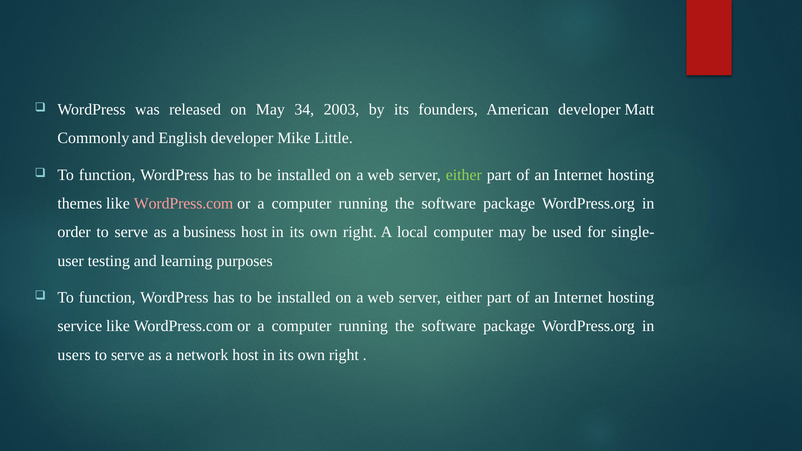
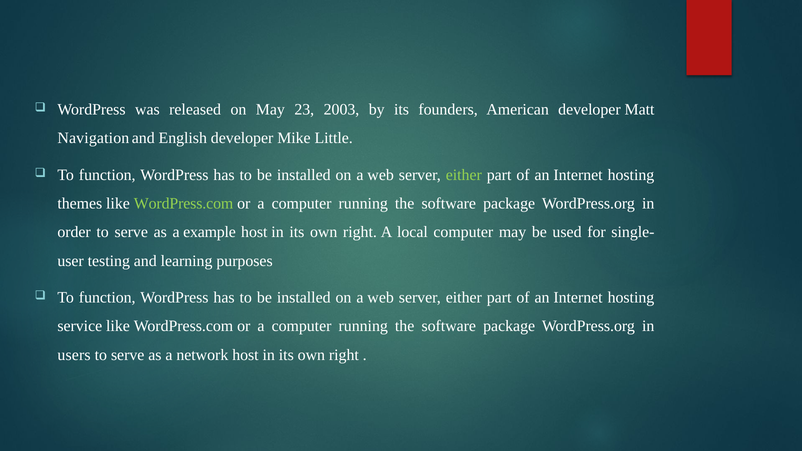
34: 34 -> 23 (304, 110)
Commonly: Commonly -> Navigation (93, 138)
WordPress.com colour: pink -> light green (184, 204)
business: business -> example (210, 232)
